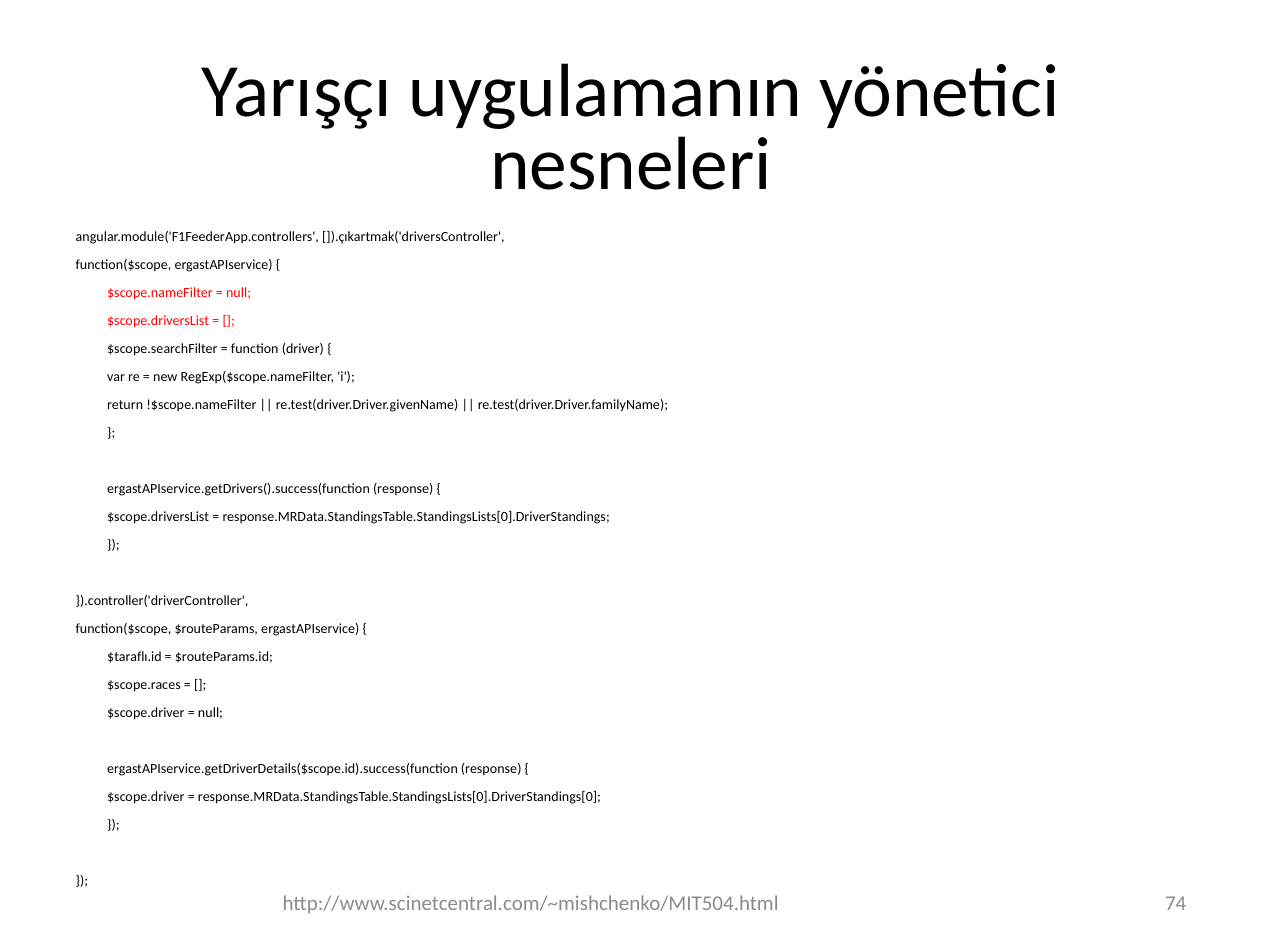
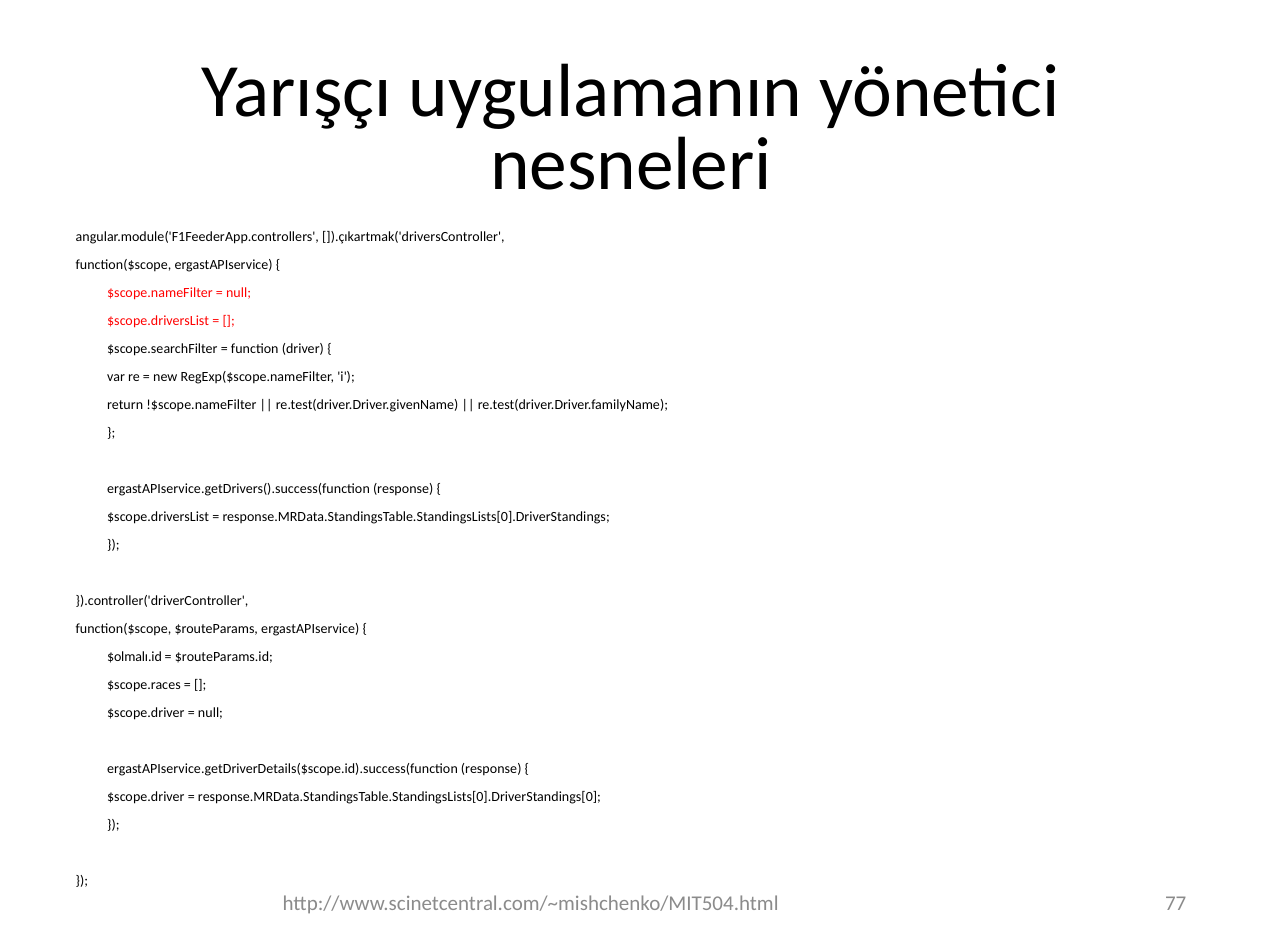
$taraflı.id: $taraflı.id -> $olmalı.id (134, 657)
74: 74 -> 77 (1176, 904)
